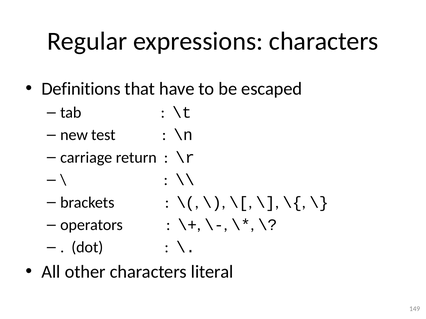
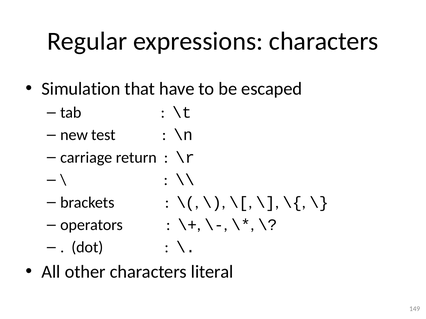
Definitions: Definitions -> Simulation (81, 89)
